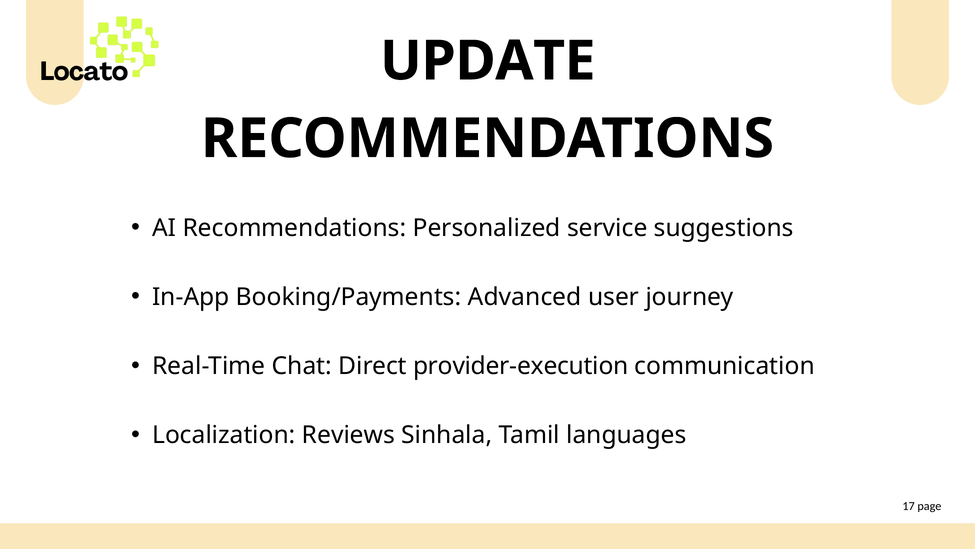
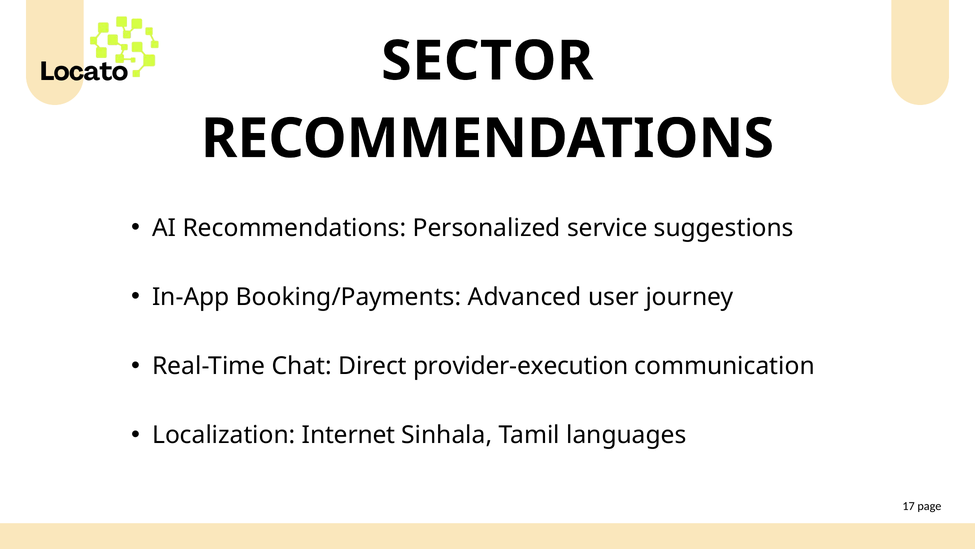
UPDATE: UPDATE -> SECTOR (487, 61)
Reviews: Reviews -> Internet (349, 435)
